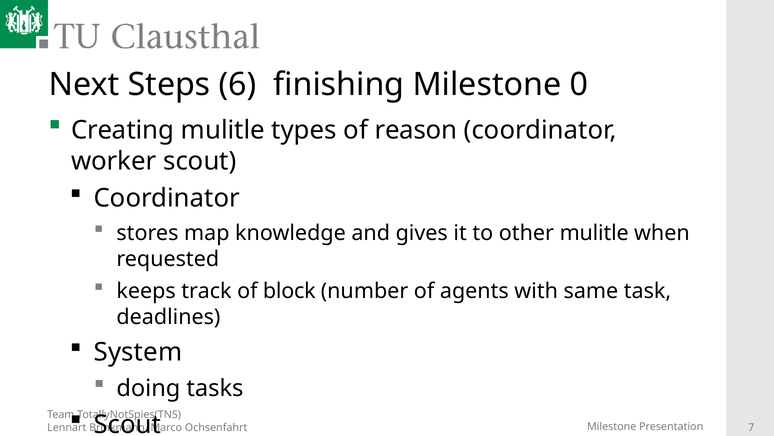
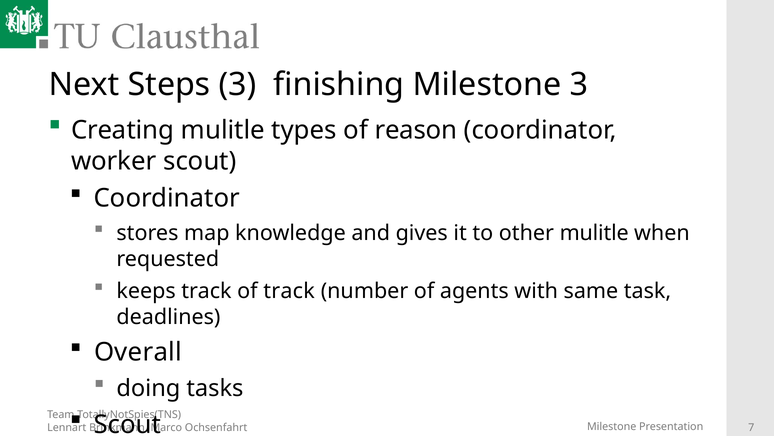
Steps 6: 6 -> 3 (238, 85)
Milestone 0: 0 -> 3 (579, 85)
of block: block -> track (289, 291)
System: System -> Overall (138, 352)
